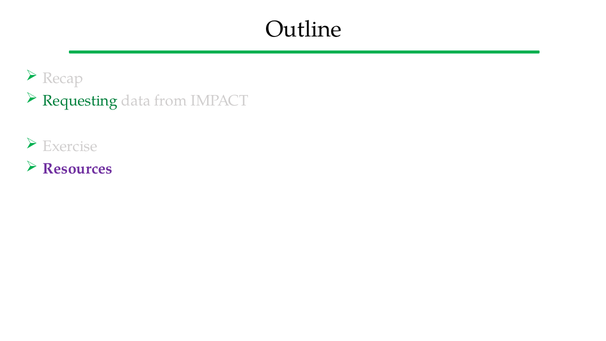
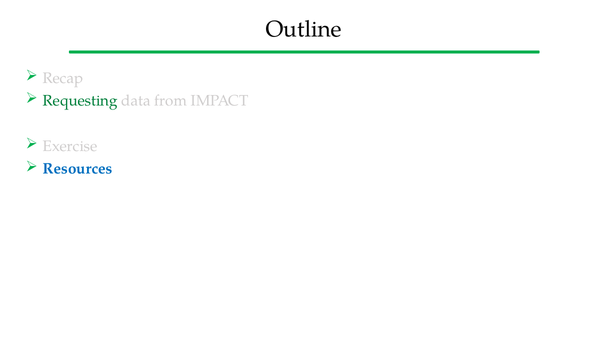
Resources colour: purple -> blue (78, 169)
